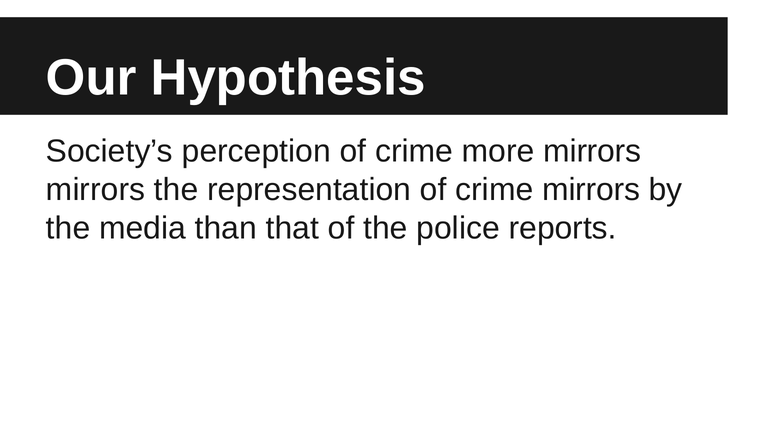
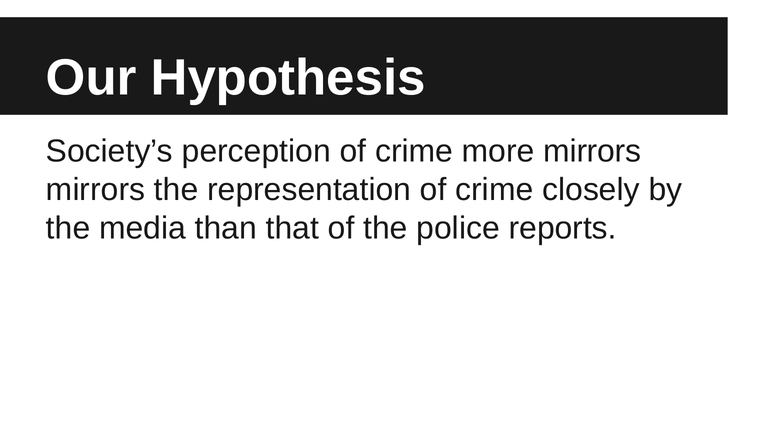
crime mirrors: mirrors -> closely (591, 190)
